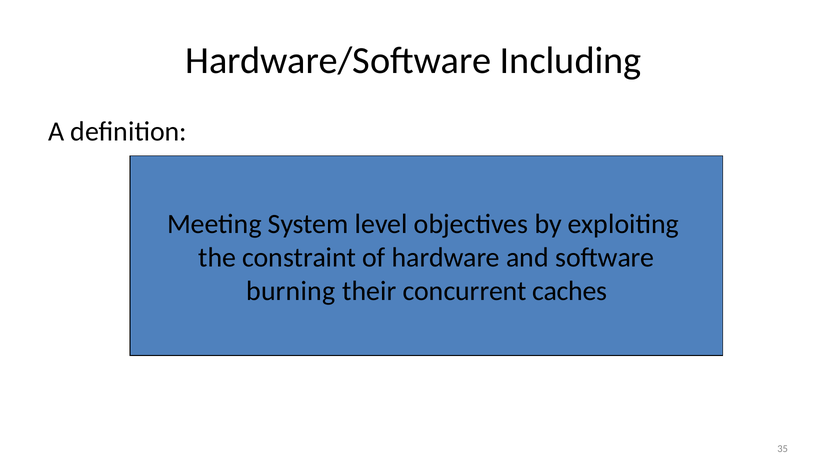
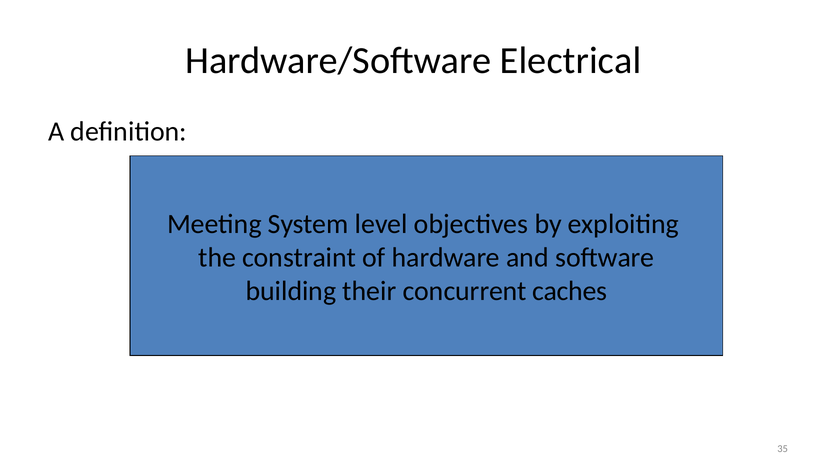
Including: Including -> Electrical (571, 61)
burning: burning -> building (291, 291)
